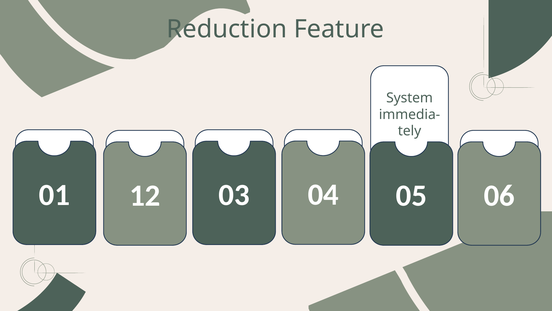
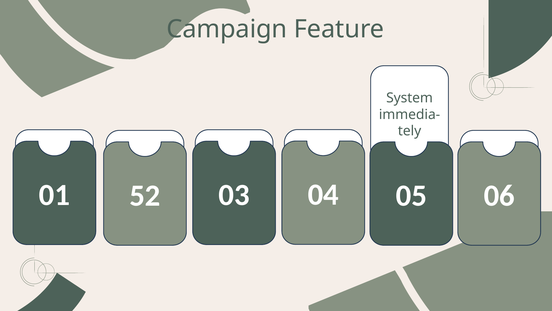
Reduction: Reduction -> Campaign (227, 29)
12: 12 -> 52 (145, 195)
